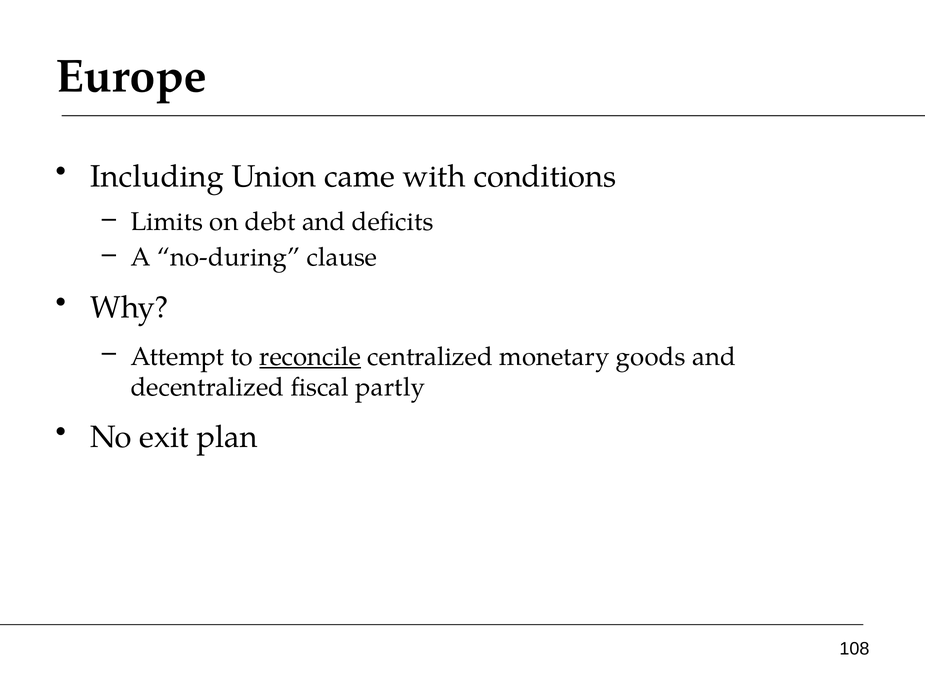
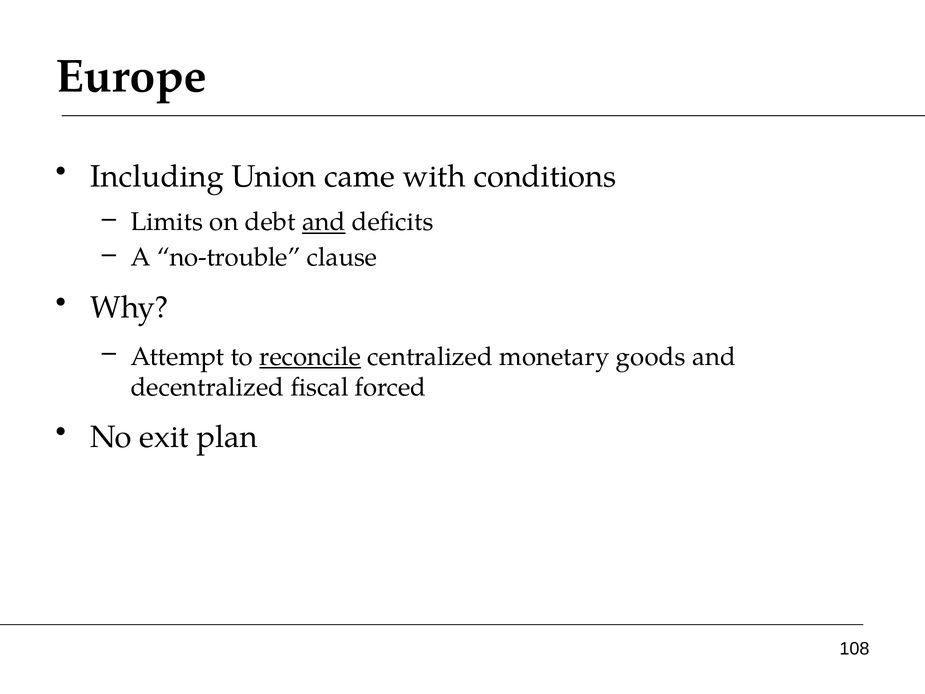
and underline: none -> present (324, 222)
no-during: no-during -> no-trouble (229, 257)
partly: partly -> forced (390, 387)
